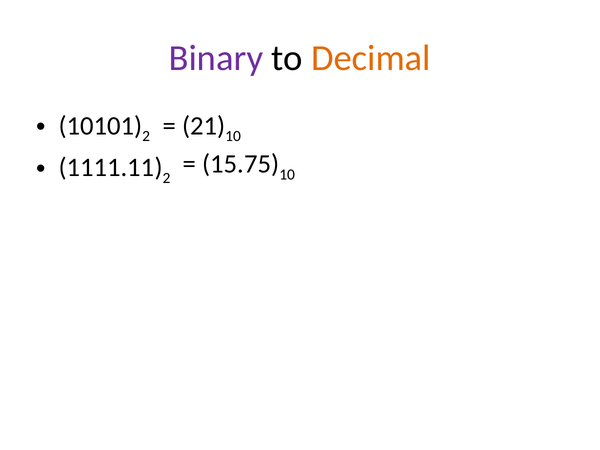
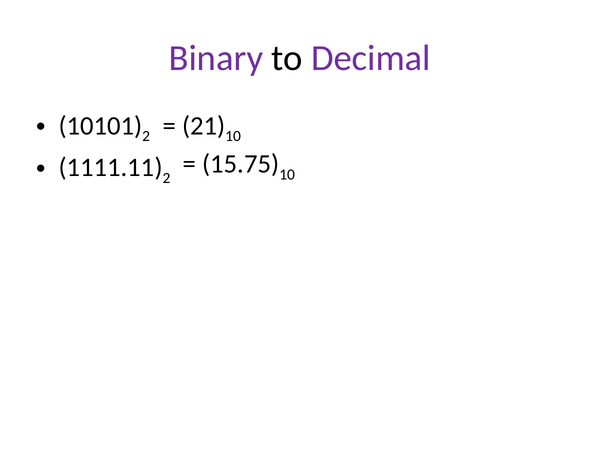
Decimal colour: orange -> purple (371, 58)
